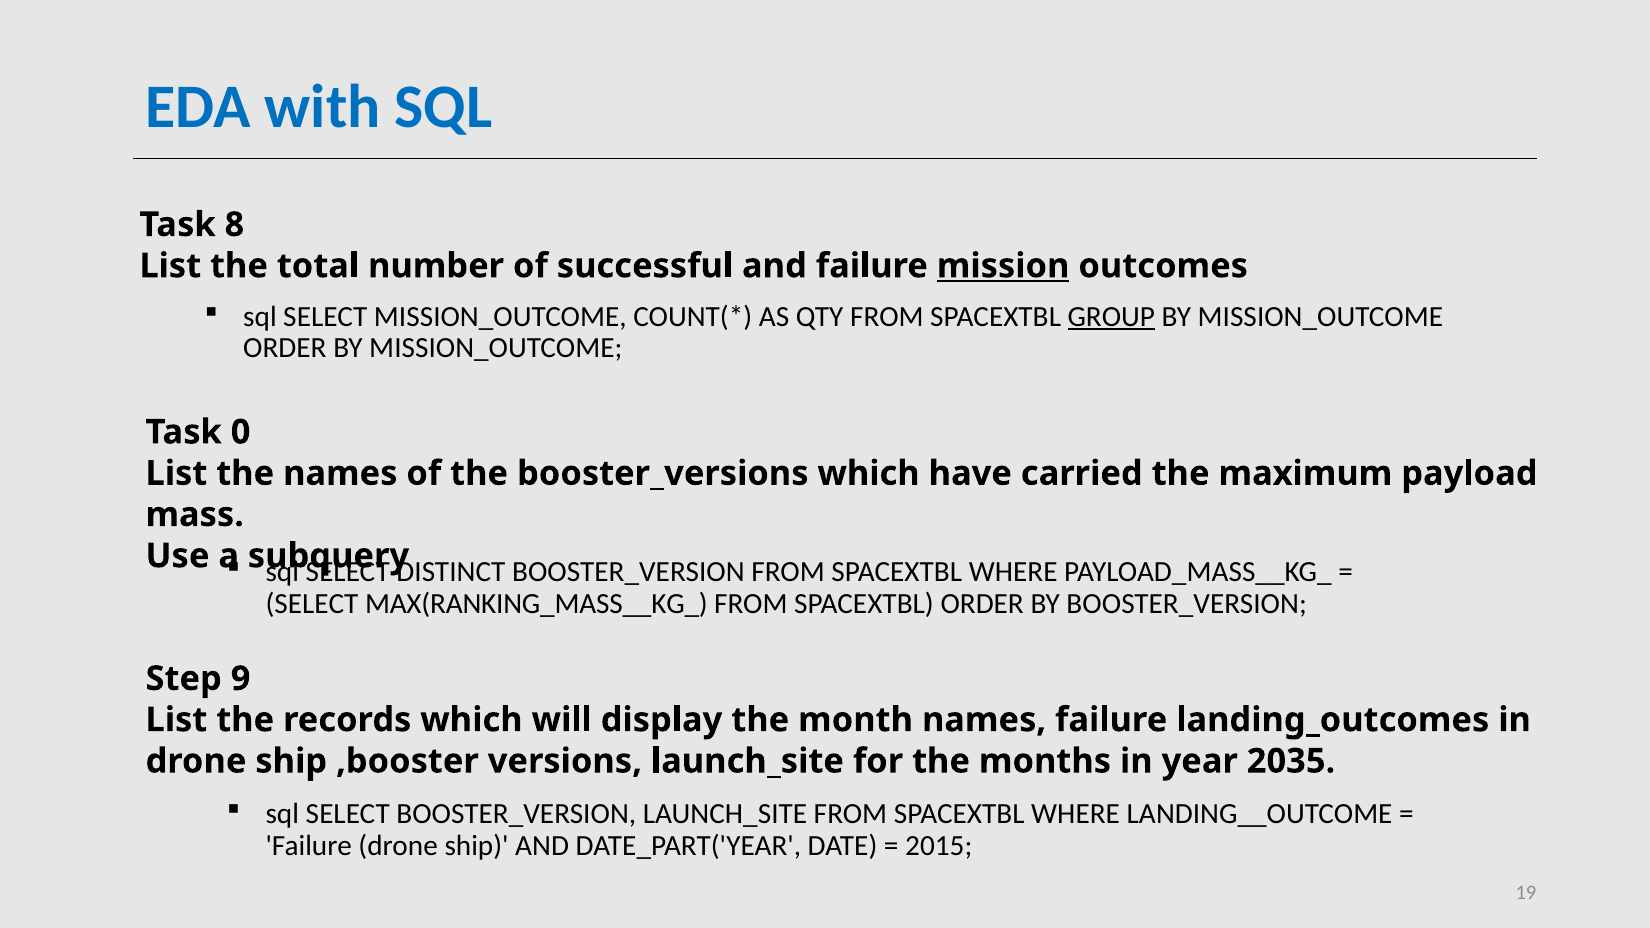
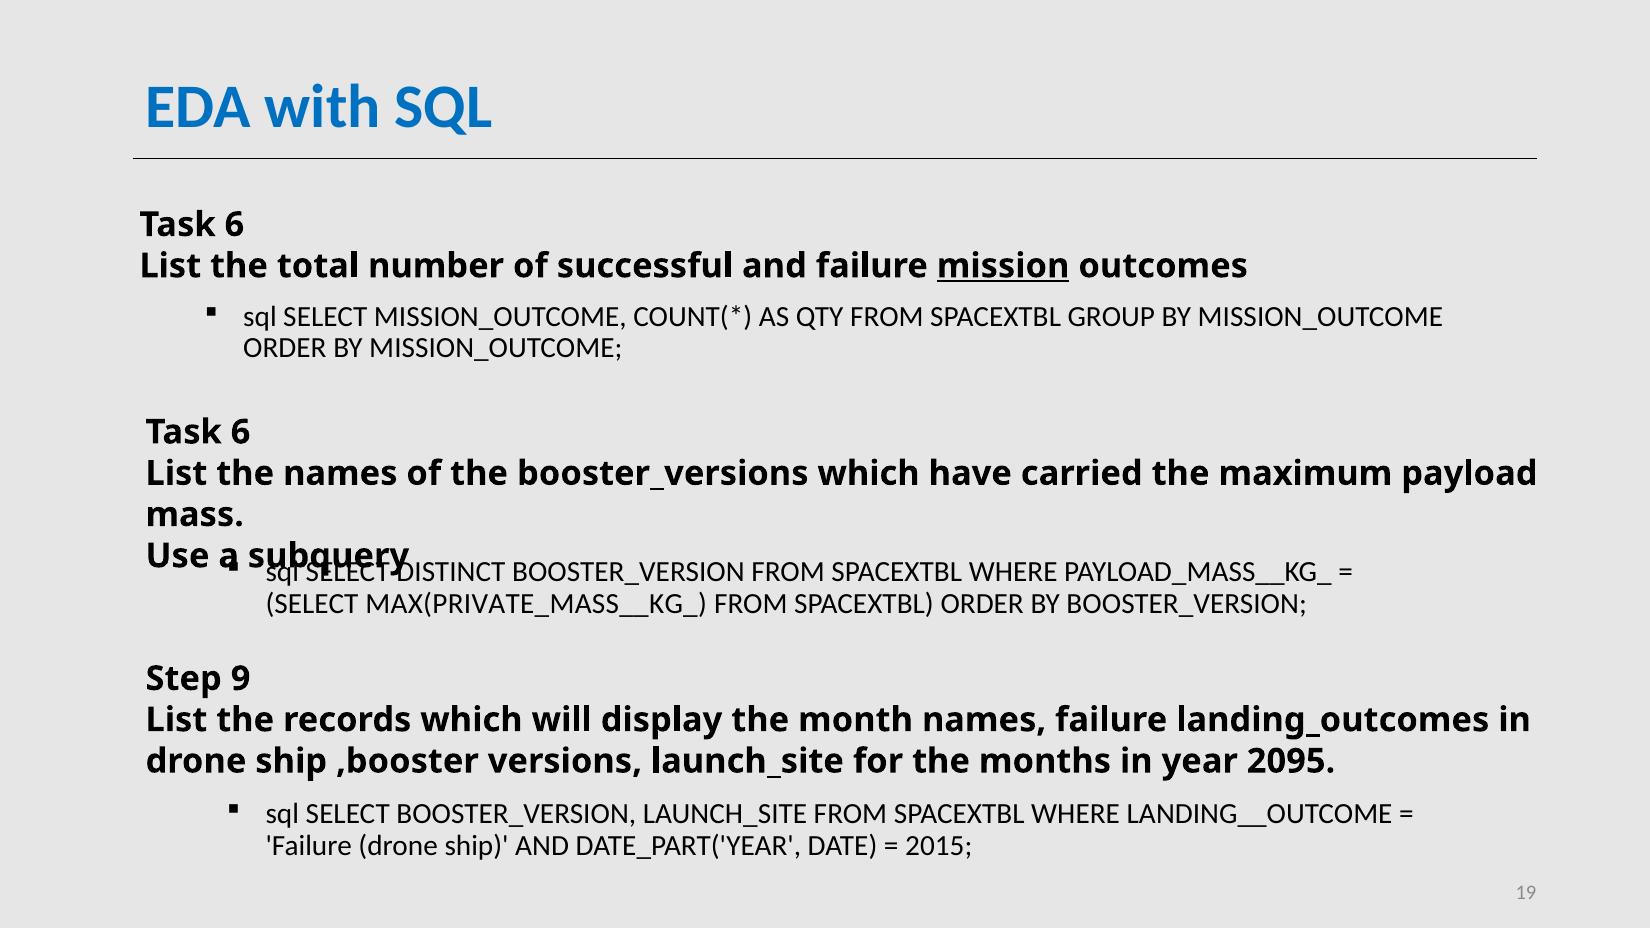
8: 8 -> 6 (234, 225)
GROUP underline: present -> none (1111, 317)
0: 0 -> 6 (241, 432)
MAX(RANKING_MASS__KG_: MAX(RANKING_MASS__KG_ -> MAX(PRIVATE_MASS__KG_ (536, 604)
2035: 2035 -> 2095 (1291, 761)
